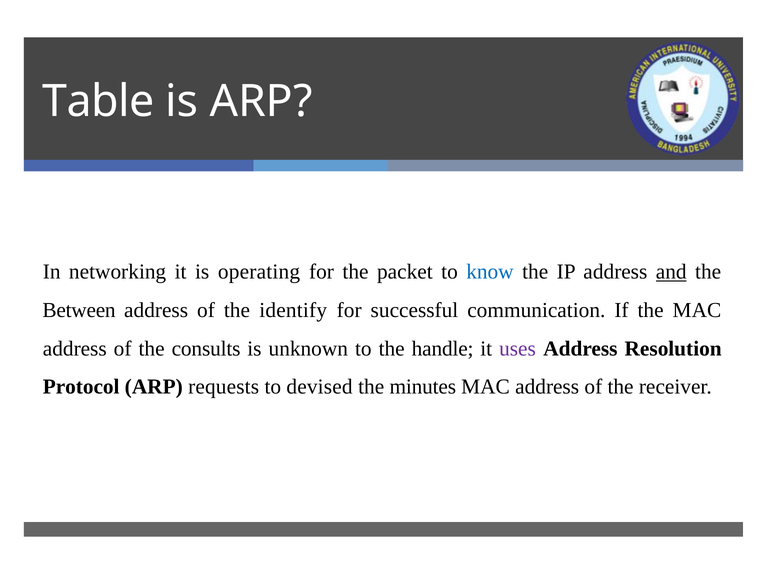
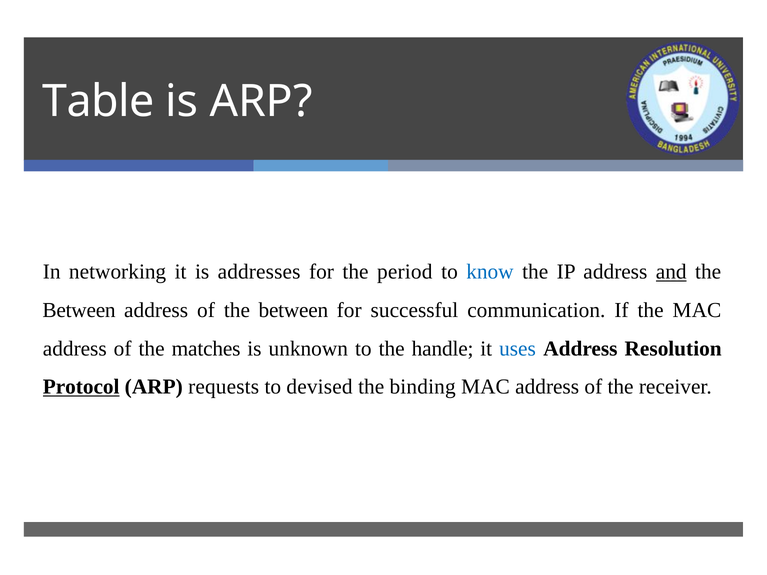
operating: operating -> addresses (259, 272)
packet: packet -> period (405, 272)
of the identify: identify -> between (293, 310)
consults: consults -> matches (206, 349)
uses colour: purple -> blue (517, 349)
Protocol underline: none -> present (81, 387)
minutes: minutes -> binding (423, 387)
